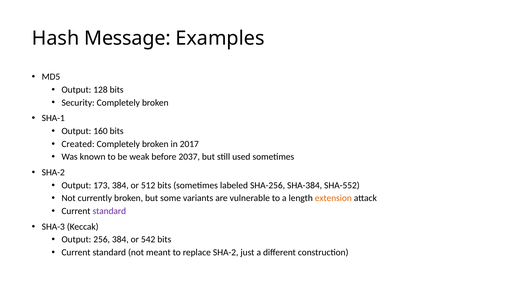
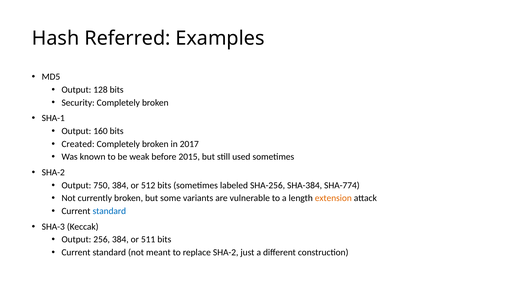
Message: Message -> Referred (127, 38)
2037: 2037 -> 2015 (189, 157)
173: 173 -> 750 (102, 185)
SHA-552: SHA-552 -> SHA-774 (342, 185)
standard colour: purple -> blue (109, 211)
542: 542 -> 511 (148, 239)
